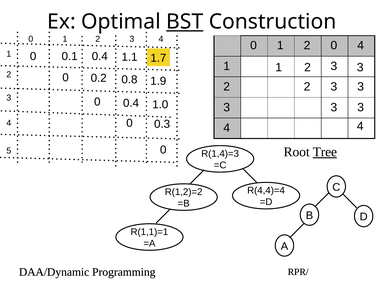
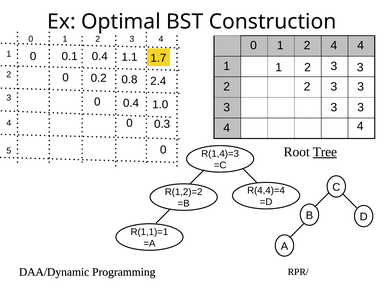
BST underline: present -> none (185, 22)
1 2 0: 0 -> 4 (334, 46)
1.9: 1.9 -> 2.4 (158, 81)
